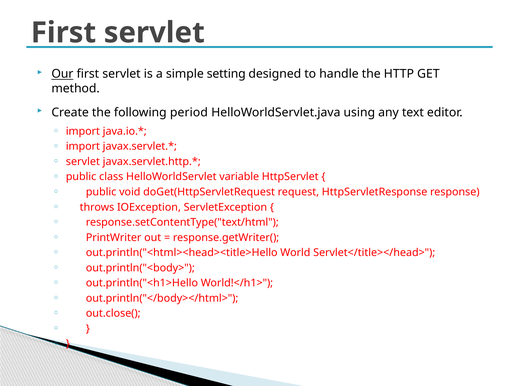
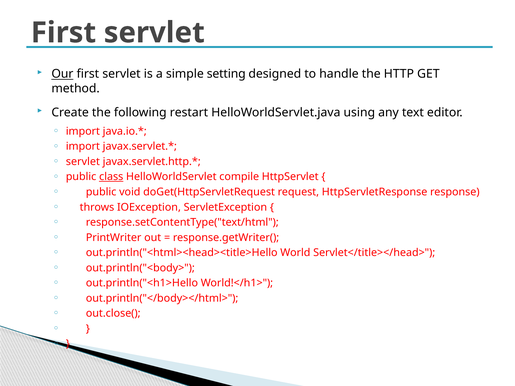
period: period -> restart (189, 113)
class underline: none -> present (111, 177)
variable: variable -> compile (239, 177)
